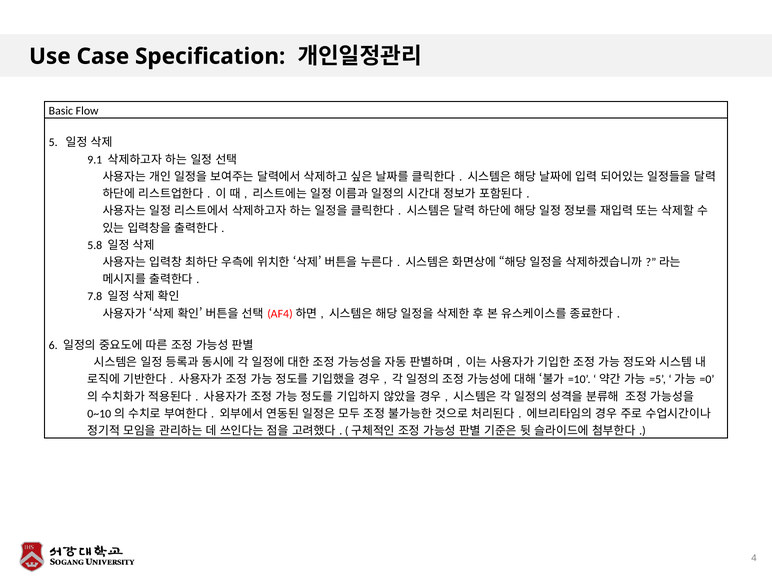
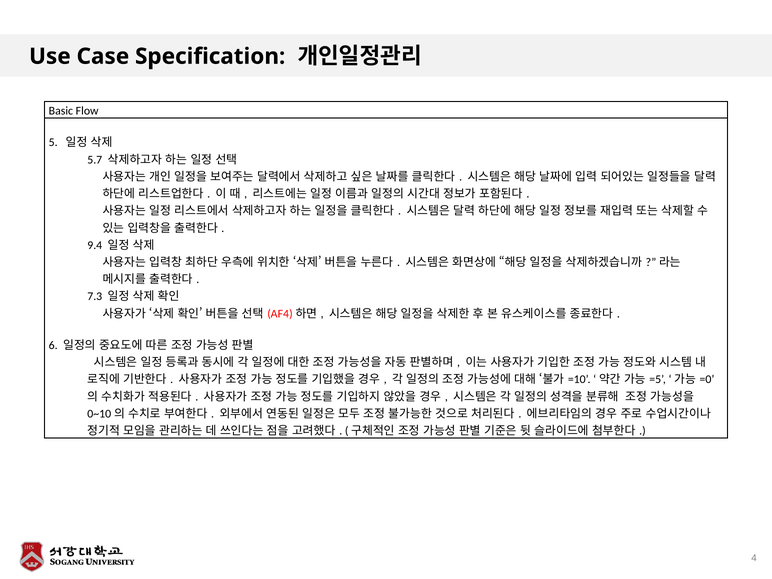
9.1: 9.1 -> 5.7 (95, 160)
5.8: 5.8 -> 9.4 (95, 245)
7.8: 7.8 -> 7.3 (95, 297)
